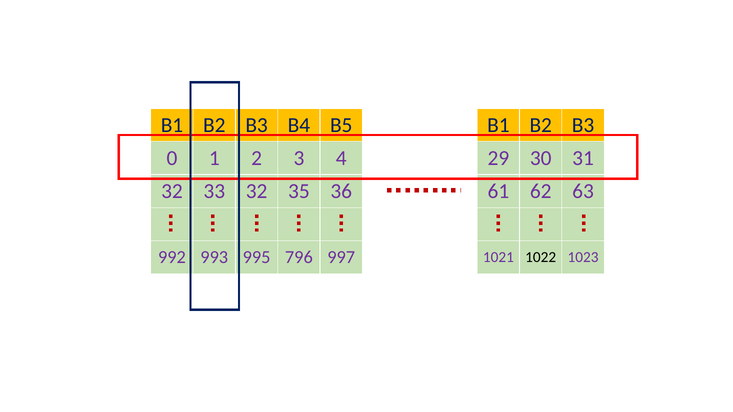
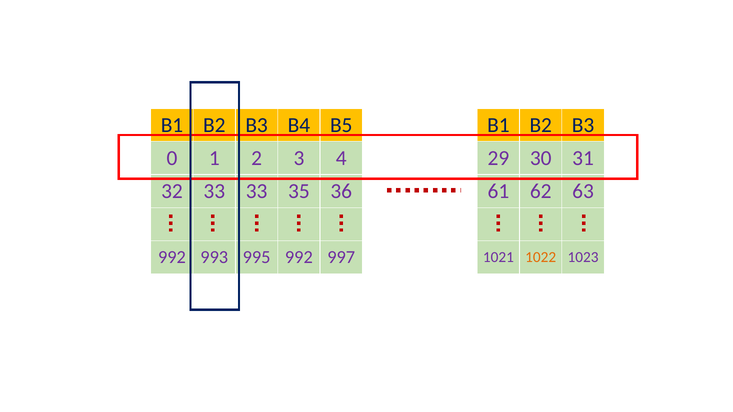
33 32: 32 -> 33 (257, 191)
995 796: 796 -> 992 (299, 258)
1022 colour: black -> orange (541, 258)
